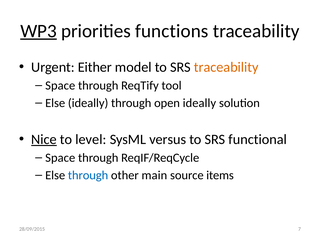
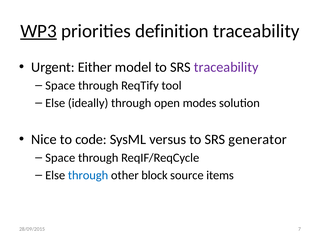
functions: functions -> definition (172, 31)
traceability colour: orange -> purple (226, 67)
open ideally: ideally -> modes (200, 103)
Nice underline: present -> none (44, 139)
level: level -> code (91, 139)
functional: functional -> generator (258, 139)
main: main -> block (155, 175)
